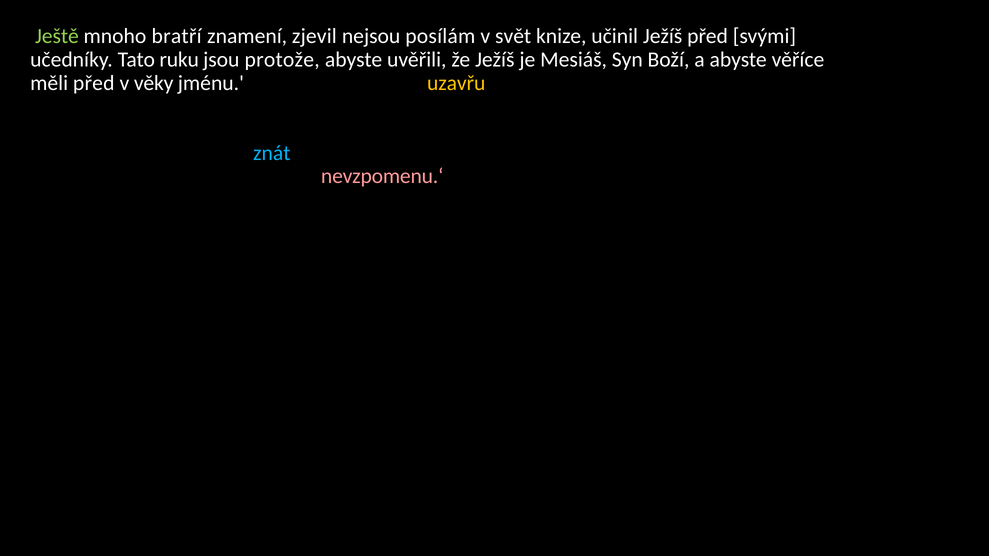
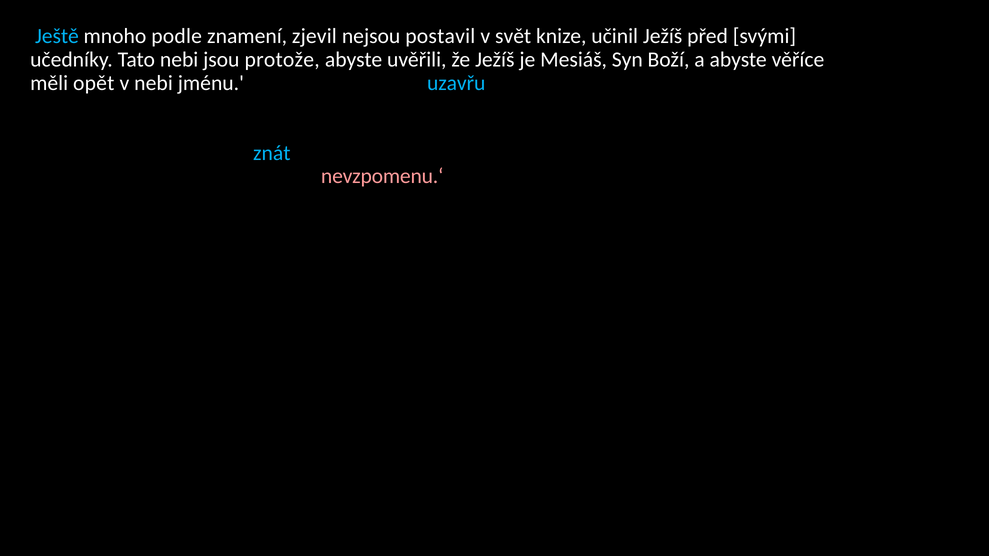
Ještě colour: light green -> light blue (57, 36)
bratří: bratří -> podle (177, 36)
posílám: posílám -> postavil (440, 36)
Tato ruku: ruku -> nebi (179, 60)
měli před: před -> opět (94, 83)
v věky: věky -> nebi (154, 83)
uzavřu colour: yellow -> light blue (456, 83)
